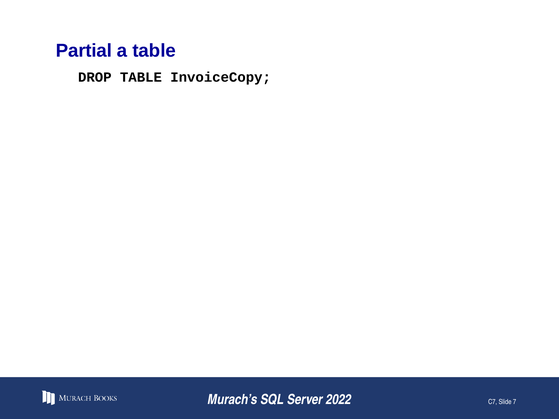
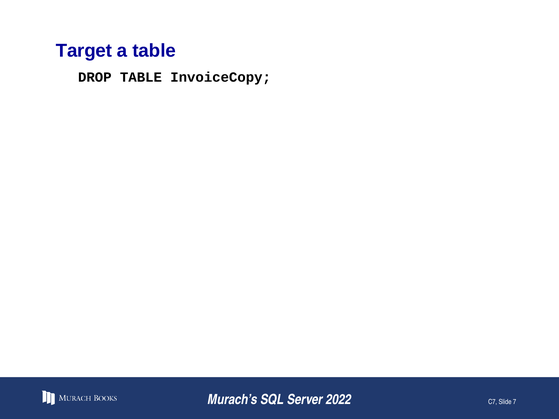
Partial: Partial -> Target (84, 51)
